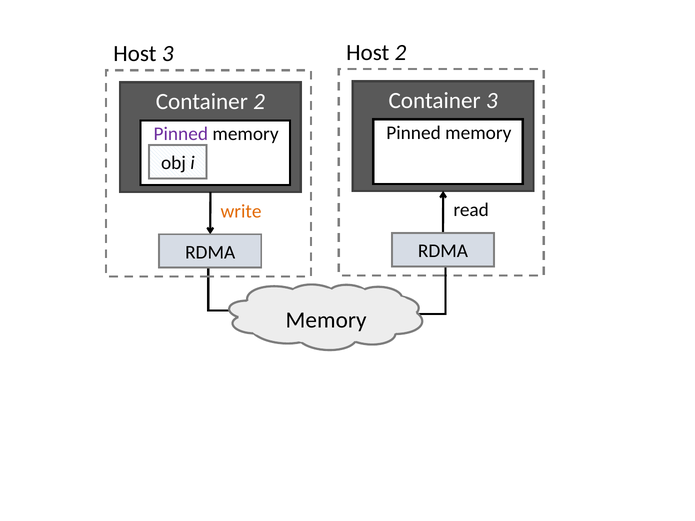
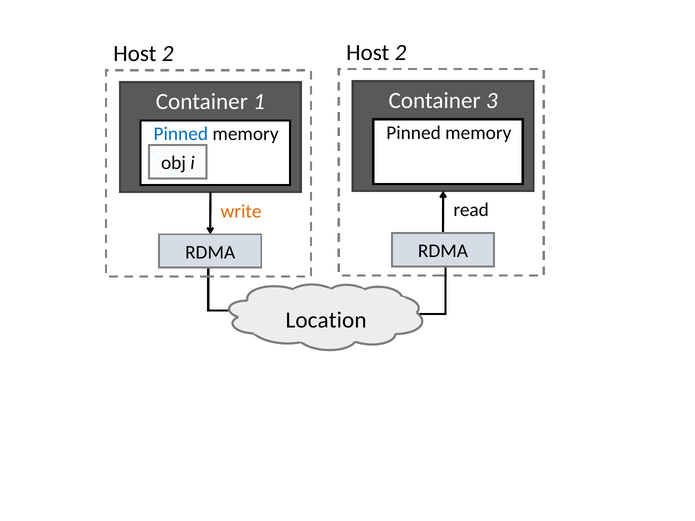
3: 3 -> 2 (168, 54)
Container 2: 2 -> 1 (259, 102)
Pinned colour: purple -> blue (181, 134)
Memory: Memory -> Location (326, 320)
